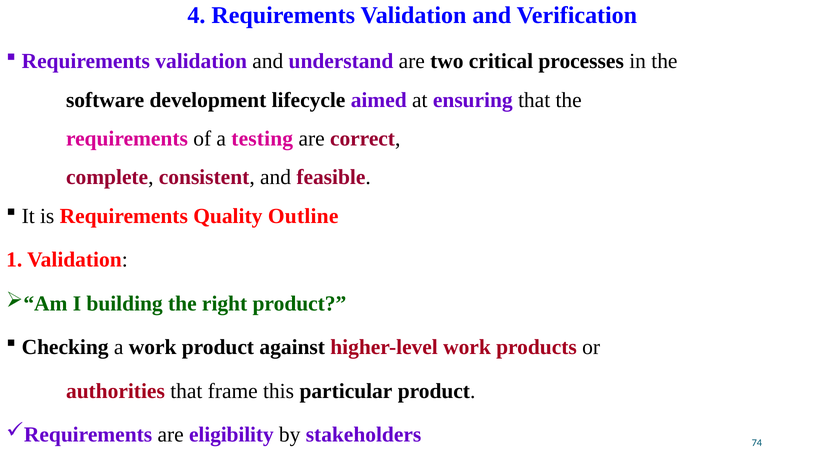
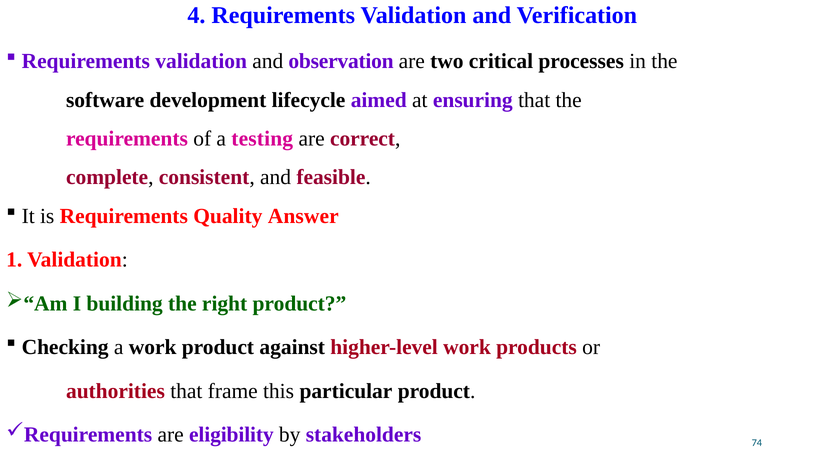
understand: understand -> observation (341, 61)
Outline: Outline -> Answer (303, 216)
